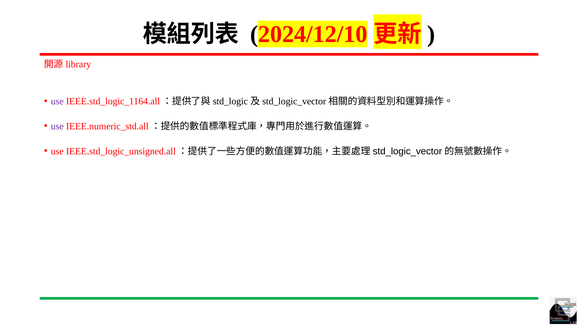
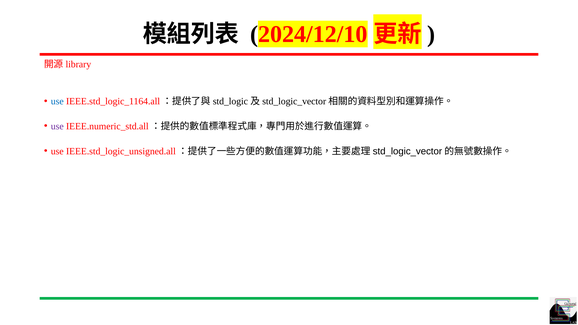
use colour: purple -> blue (57, 101)
